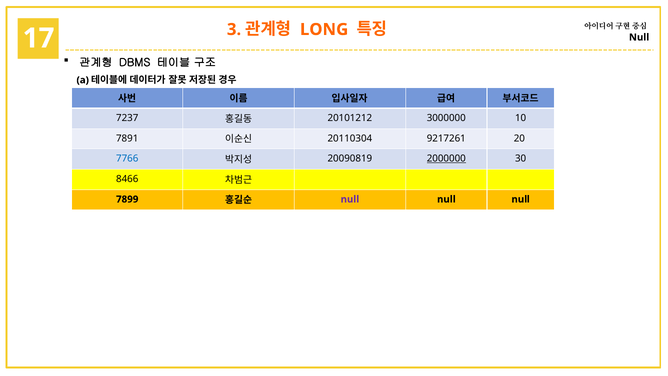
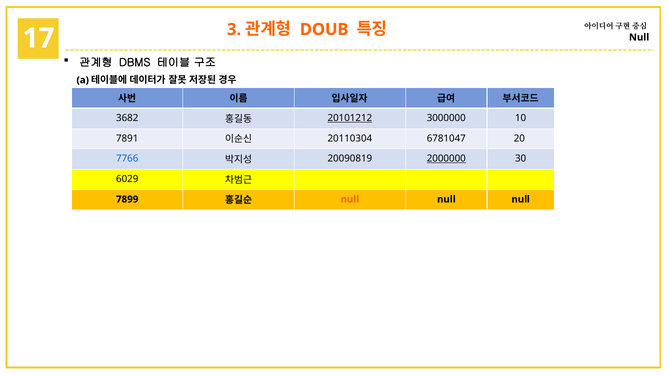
LONG: LONG -> DOUB (324, 29)
7237: 7237 -> 3682 (127, 118)
20101212 underline: none -> present (350, 118)
9217261: 9217261 -> 6781047 (446, 138)
8466: 8466 -> 6029 (127, 179)
null colour: purple -> orange (350, 199)
